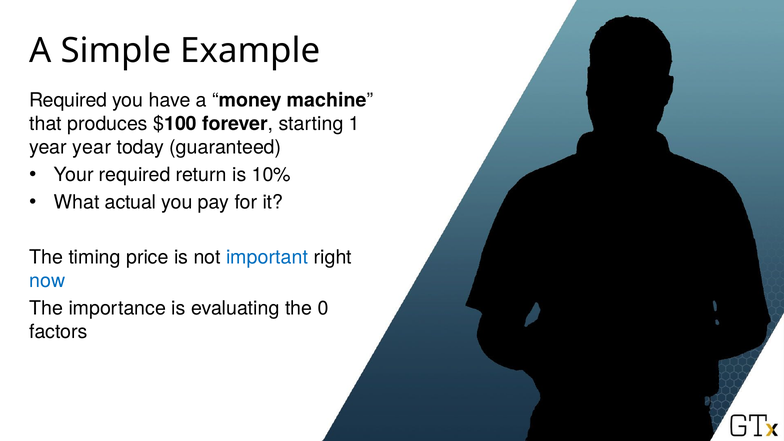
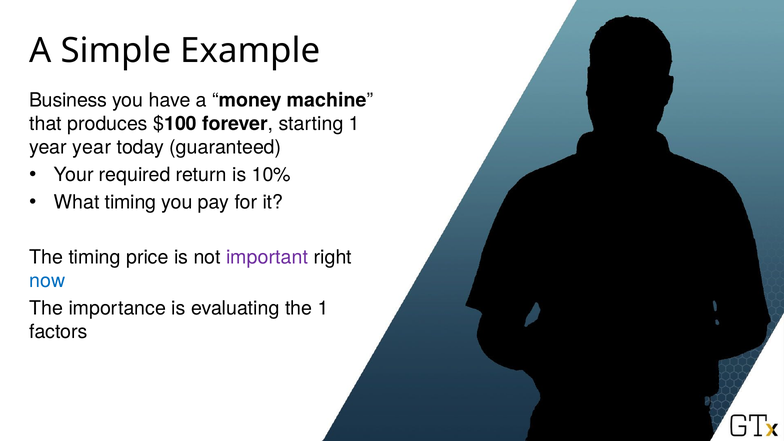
Required: Required -> Business (68, 100)
What actual: actual -> timing (130, 202)
important colour: blue -> purple (267, 257)
the 0: 0 -> 1 (323, 308)
